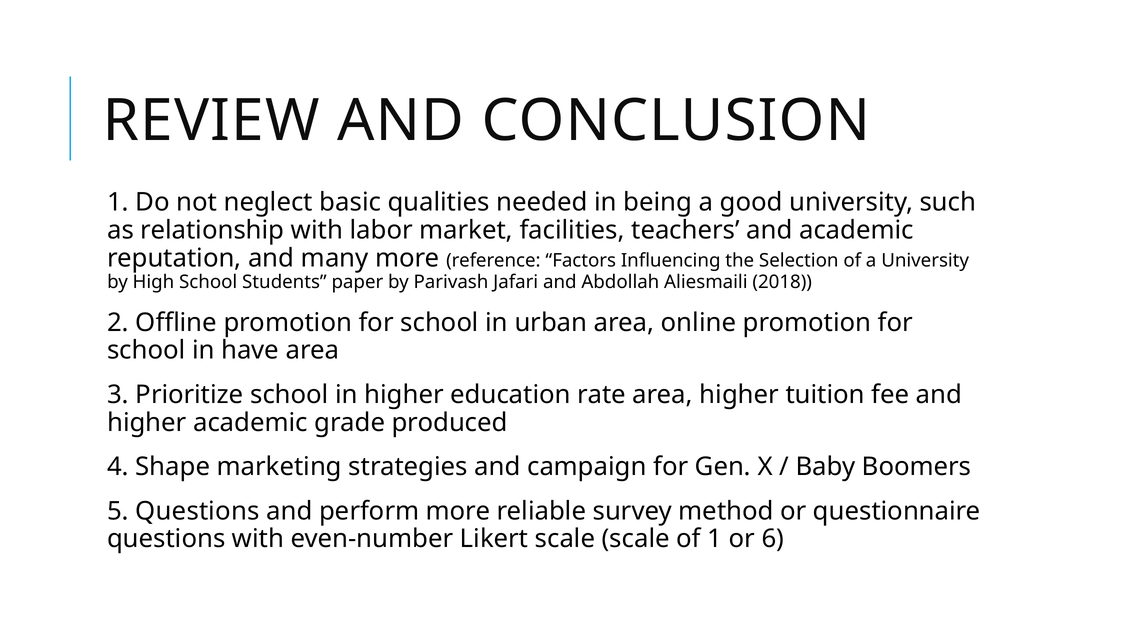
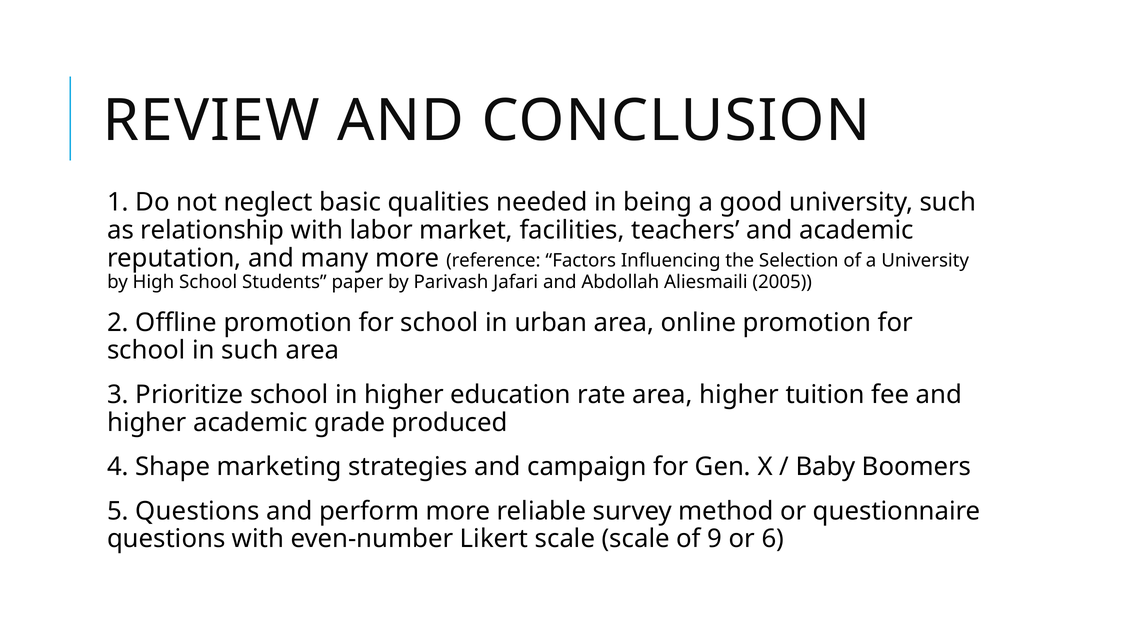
2018: 2018 -> 2005 (782, 282)
in have: have -> such (250, 350)
of 1: 1 -> 9 (715, 539)
